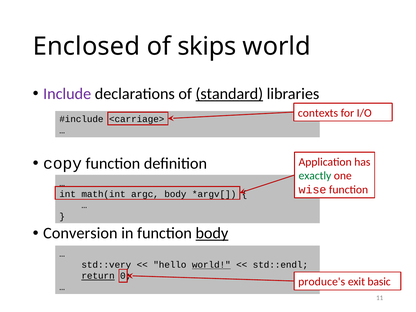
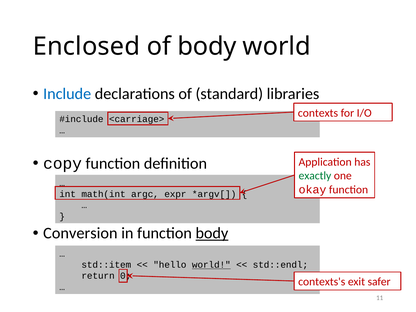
of skips: skips -> body (207, 47)
Include colour: purple -> blue (67, 94)
standard underline: present -> none (229, 94)
wise: wise -> okay (313, 190)
argc body: body -> expr (175, 194)
std::very: std::very -> std::item (106, 265)
return underline: present -> none (98, 276)
produce's: produce's -> contexts's (322, 282)
basic: basic -> safer (379, 282)
